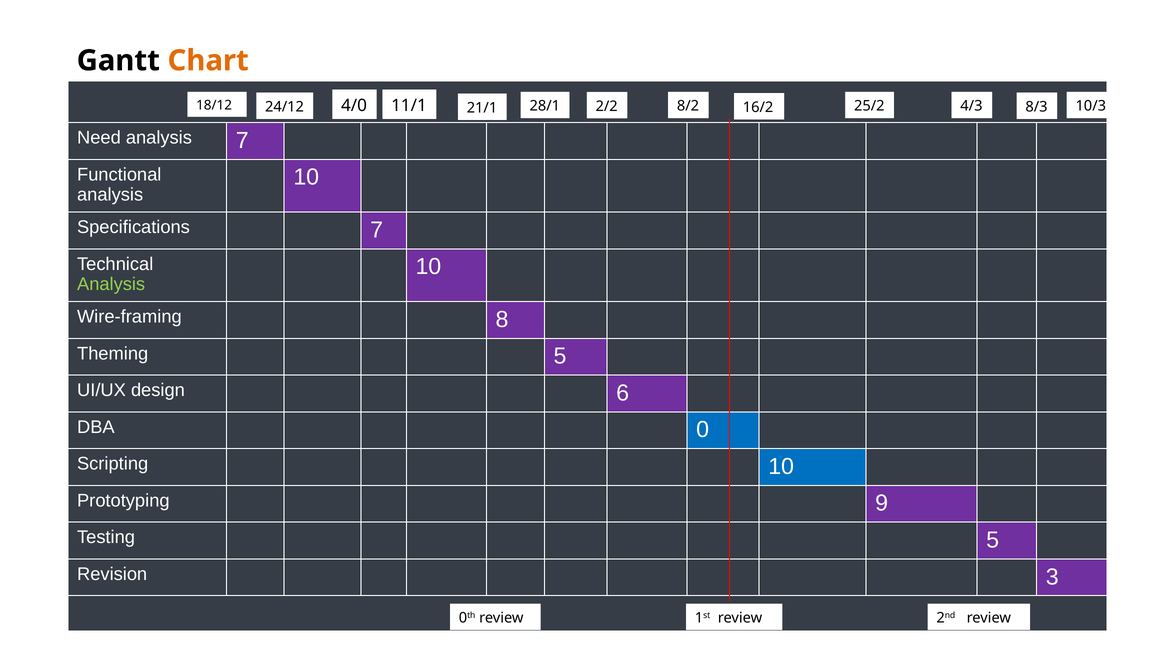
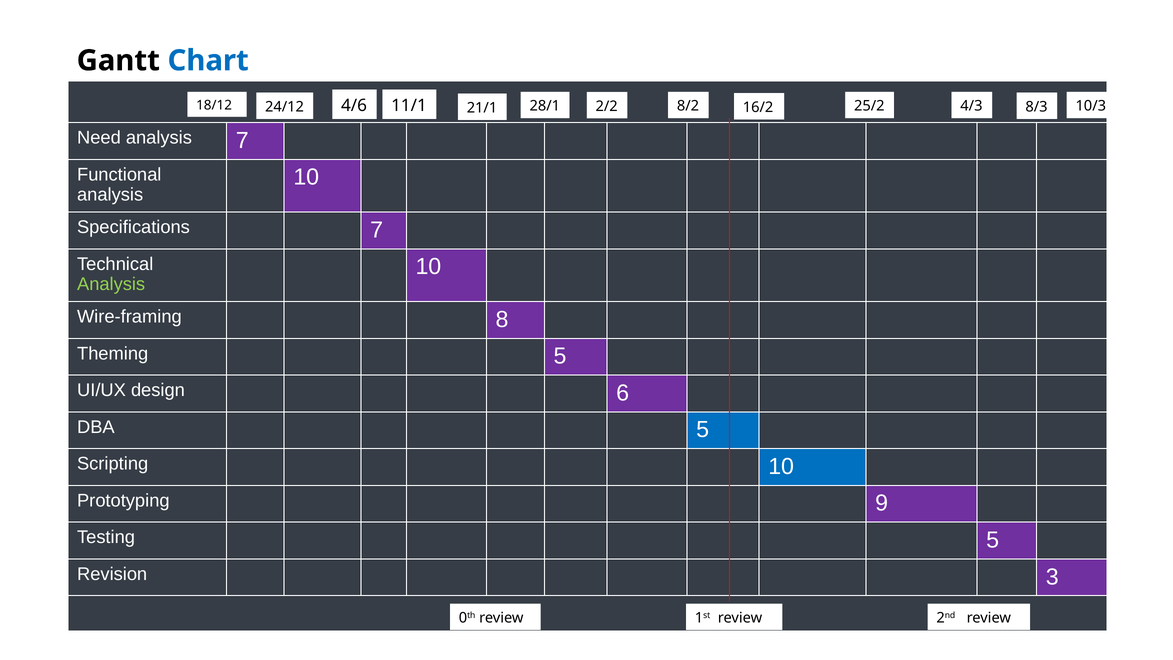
Chart colour: orange -> blue (208, 61)
4/0: 4/0 -> 4/6 (354, 105)
DBA 0: 0 -> 5 (703, 430)
